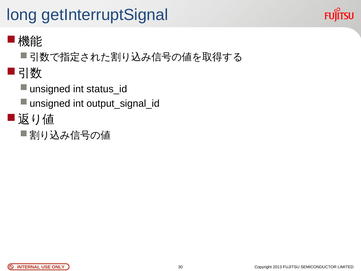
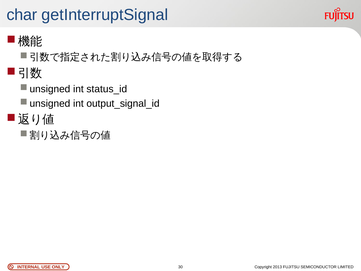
long: long -> char (22, 15)
